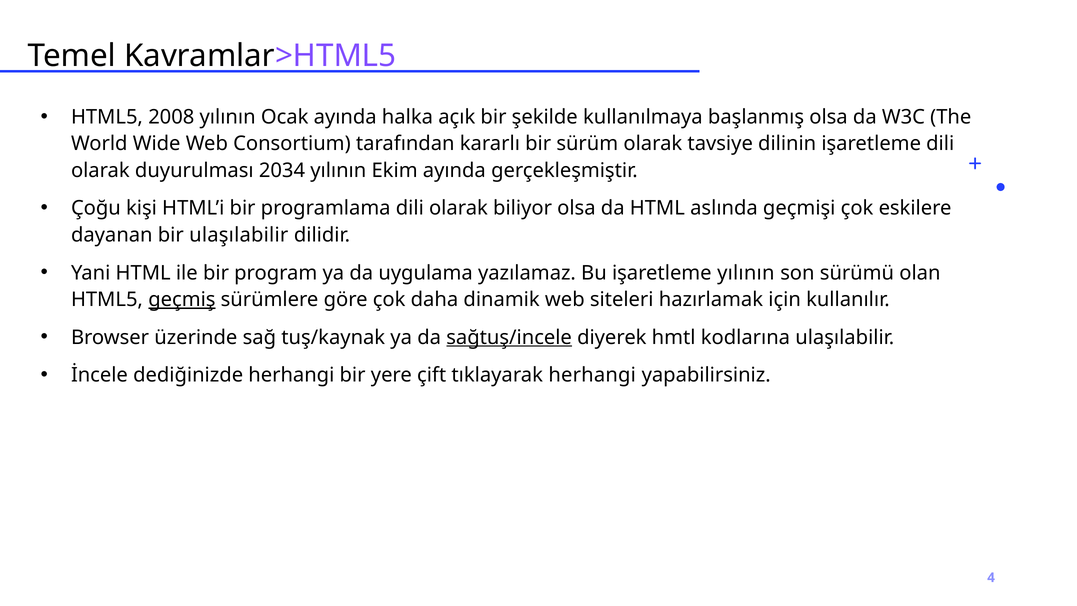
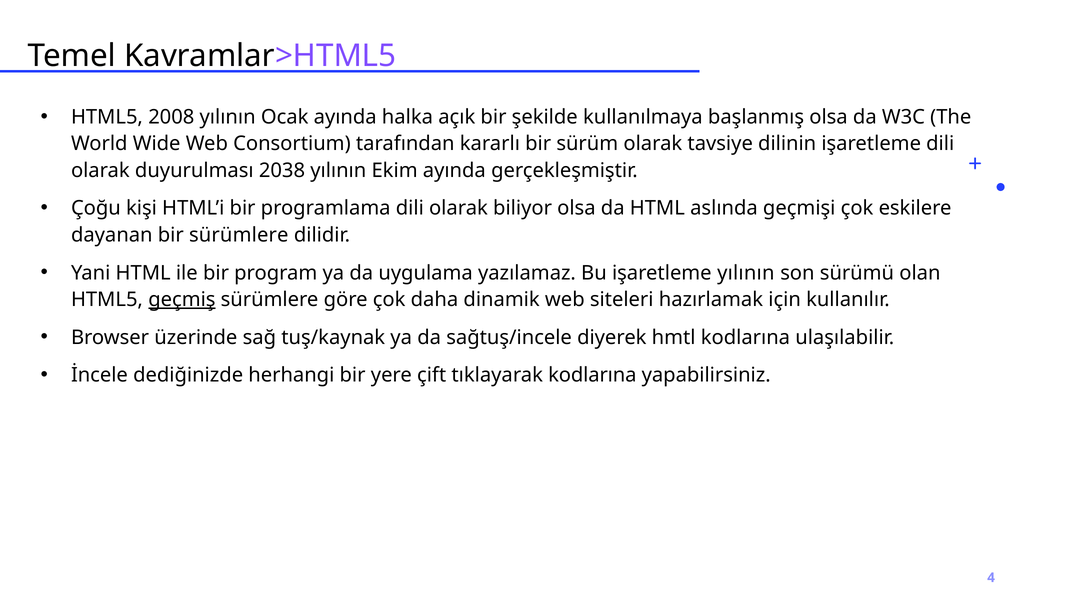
2034: 2034 -> 2038 (282, 170)
bir ulaşılabilir: ulaşılabilir -> sürümlere (239, 235)
sağtuş/incele underline: present -> none (509, 337)
tıklayarak herhangi: herhangi -> kodlarına (592, 375)
